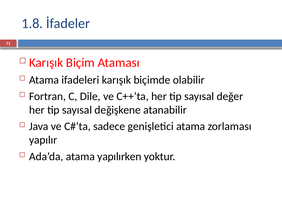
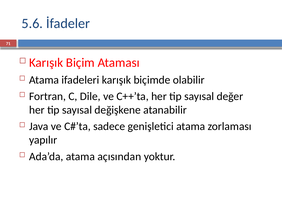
1.8: 1.8 -> 5.6 (32, 23)
yapılırken: yapılırken -> açısından (119, 156)
